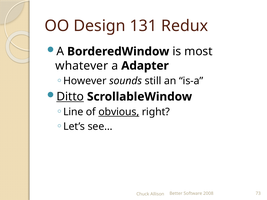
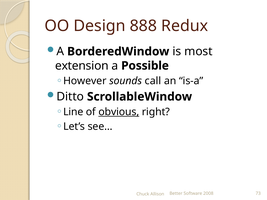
131: 131 -> 888 (143, 26)
whatever: whatever -> extension (82, 66)
Adapter: Adapter -> Possible (145, 66)
still: still -> call (153, 81)
Ditto underline: present -> none (70, 97)
